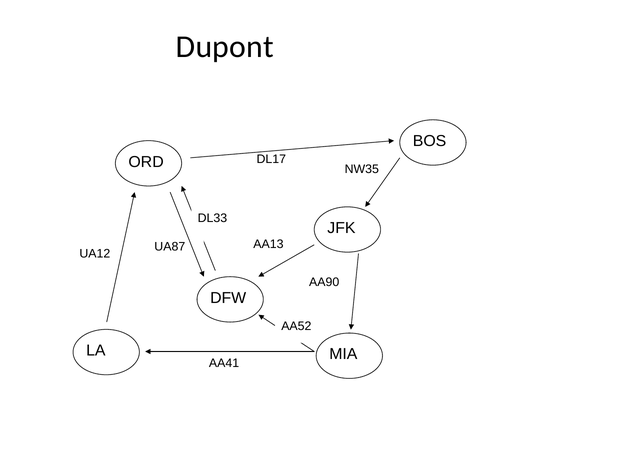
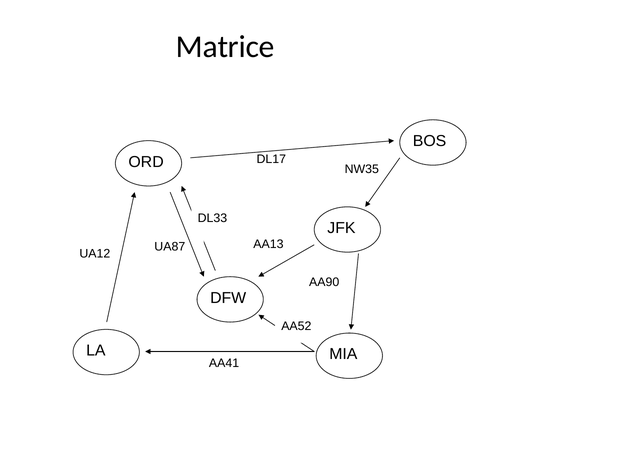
Dupont: Dupont -> Matrice (225, 47)
